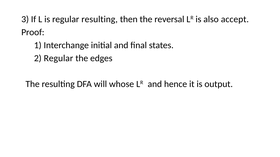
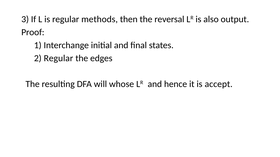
regular resulting: resulting -> methods (100, 19)
accept: accept -> output (235, 19)
output: output -> accept (219, 84)
